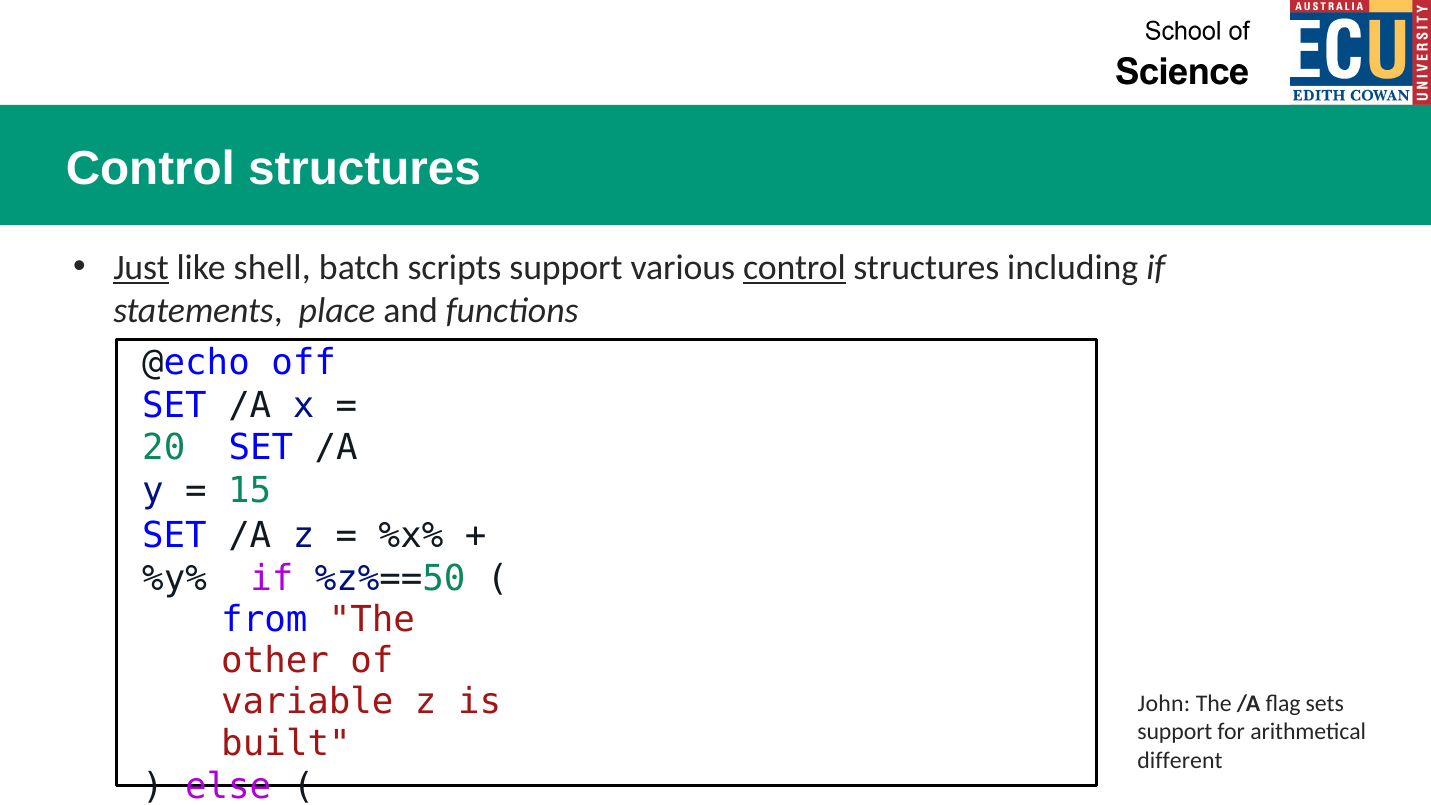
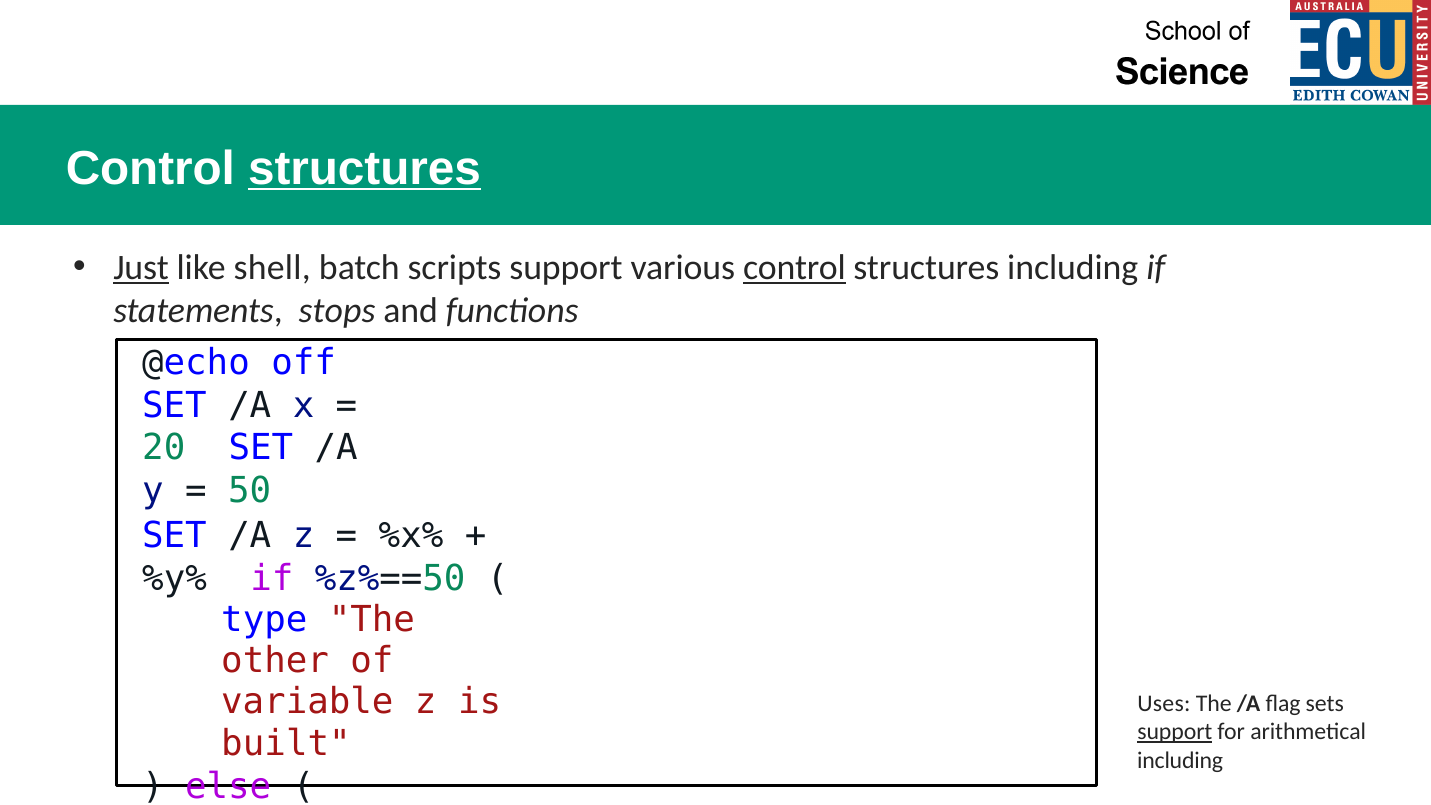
structures underline: none -> present (364, 168)
place: place -> stops (337, 311)
15: 15 -> 50 (250, 491)
from: from -> type (264, 620)
John: John -> Uses (1164, 703)
support underline: none -> present (1175, 732)
different: different -> including (1180, 760)
